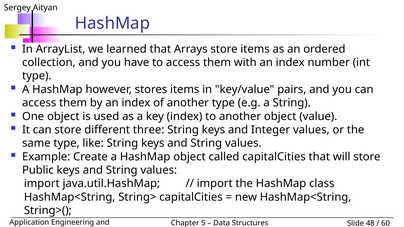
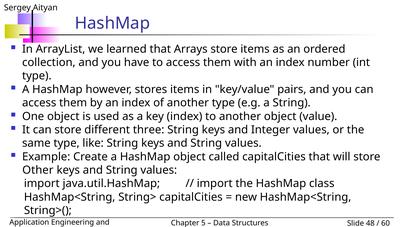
Public: Public -> Other (38, 170)
